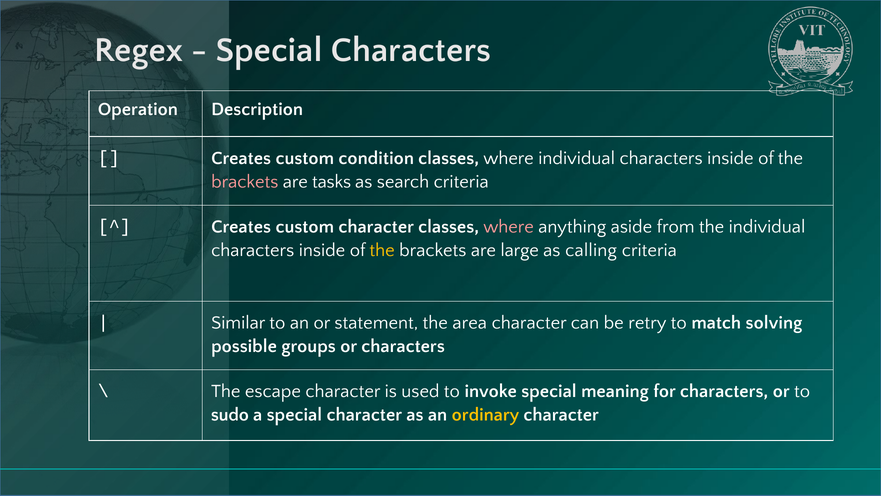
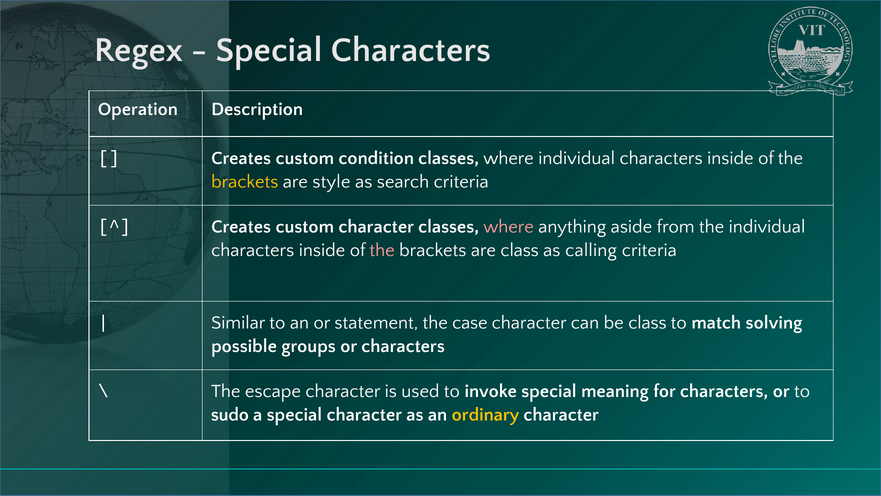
brackets colour: pink -> yellow (245, 181)
tasks: tasks -> style (331, 181)
the colour: yellow -> pink (382, 250)
are large: large -> class (520, 250)
area: area -> case (470, 322)
be retry: retry -> class (647, 322)
